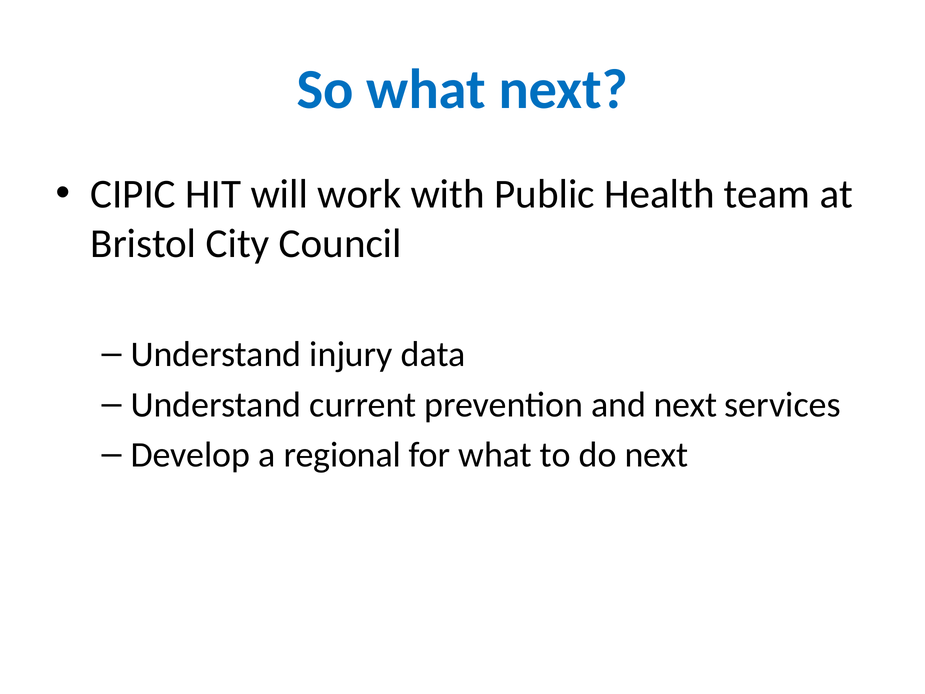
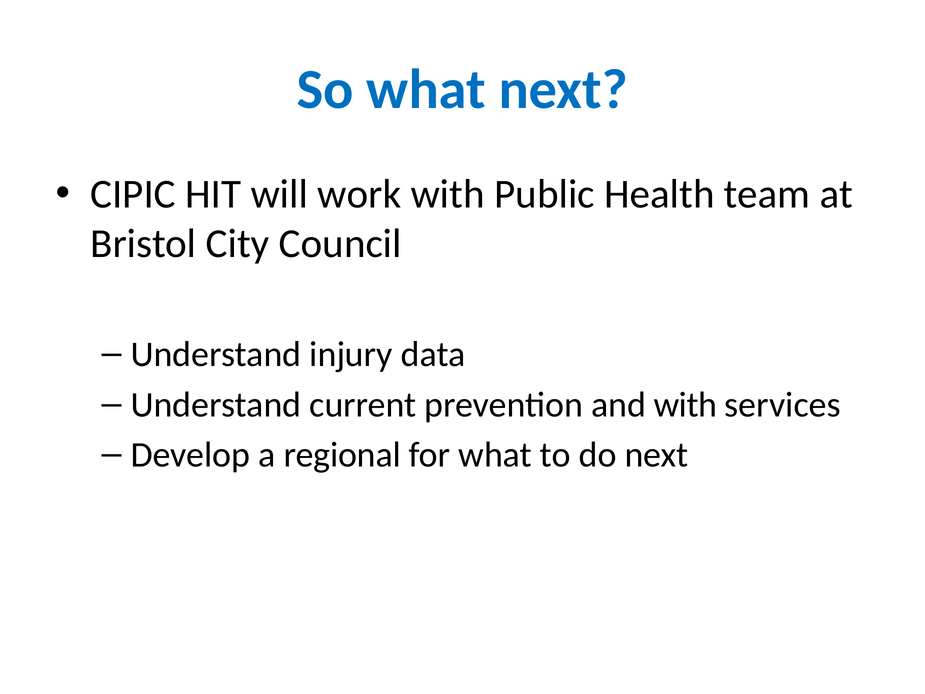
and next: next -> with (685, 404)
